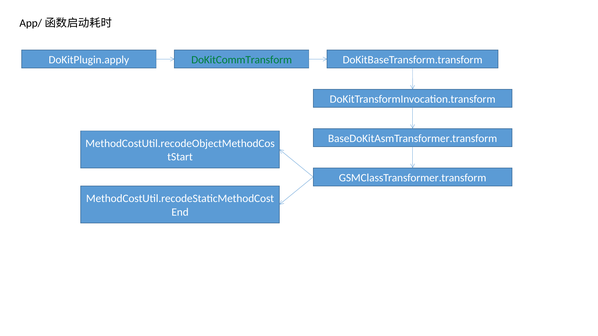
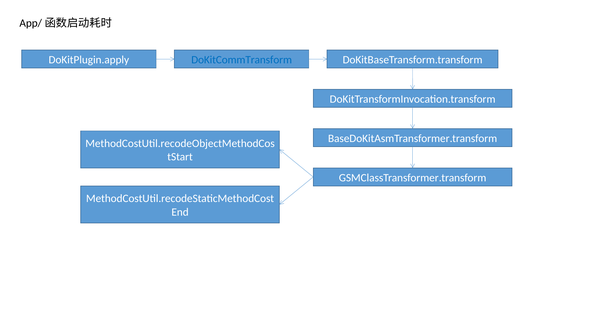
DoKitCommTransform colour: green -> blue (242, 60)
